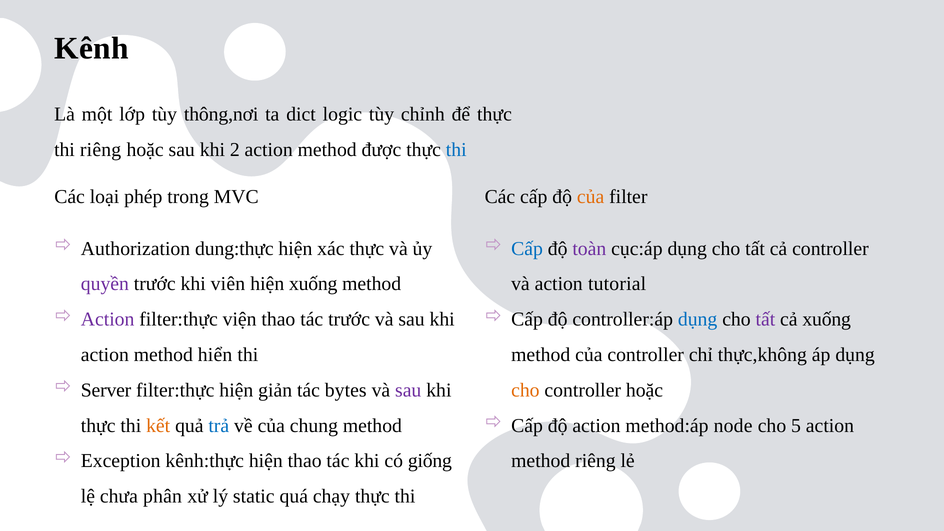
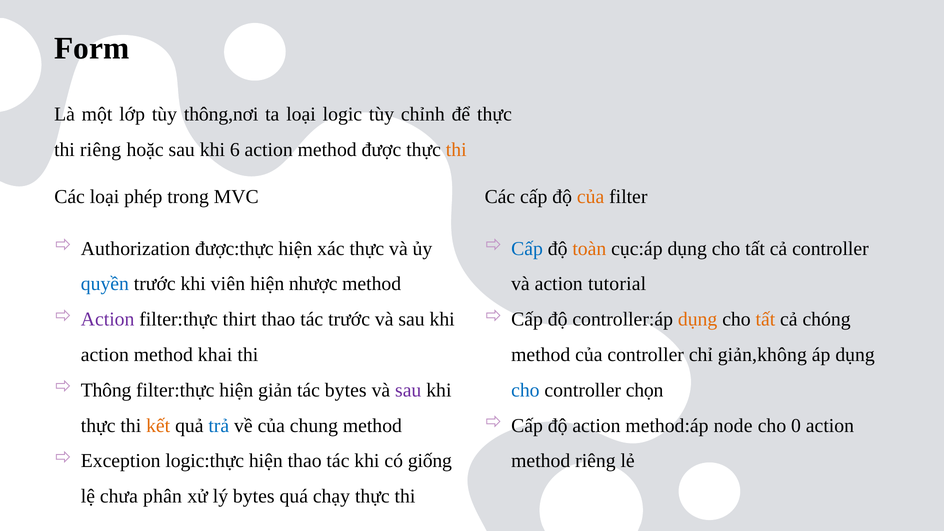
Kênh: Kênh -> Form (92, 48)
ta dict: dict -> loại (301, 114)
2: 2 -> 6 (235, 150)
thi colour: blue -> orange (456, 150)
dung:thực: dung:thực -> được:thực (234, 249)
toàn colour: purple -> orange (589, 249)
quyền colour: purple -> blue (105, 284)
hiện xuống: xuống -> nhược (313, 284)
viện: viện -> thirt (239, 319)
dụng colour: blue -> orange (698, 319)
tất colour: purple -> orange (765, 319)
cả xuống: xuống -> chóng (827, 319)
hiển: hiển -> khai (215, 355)
thực,không: thực,không -> giản,không (762, 355)
Server: Server -> Thông (106, 390)
cho colour: orange -> blue (525, 390)
controller hoặc: hoặc -> chọn (645, 390)
5: 5 -> 0 (796, 426)
kênh:thực: kênh:thực -> logic:thực (205, 461)
lý static: static -> bytes (254, 496)
